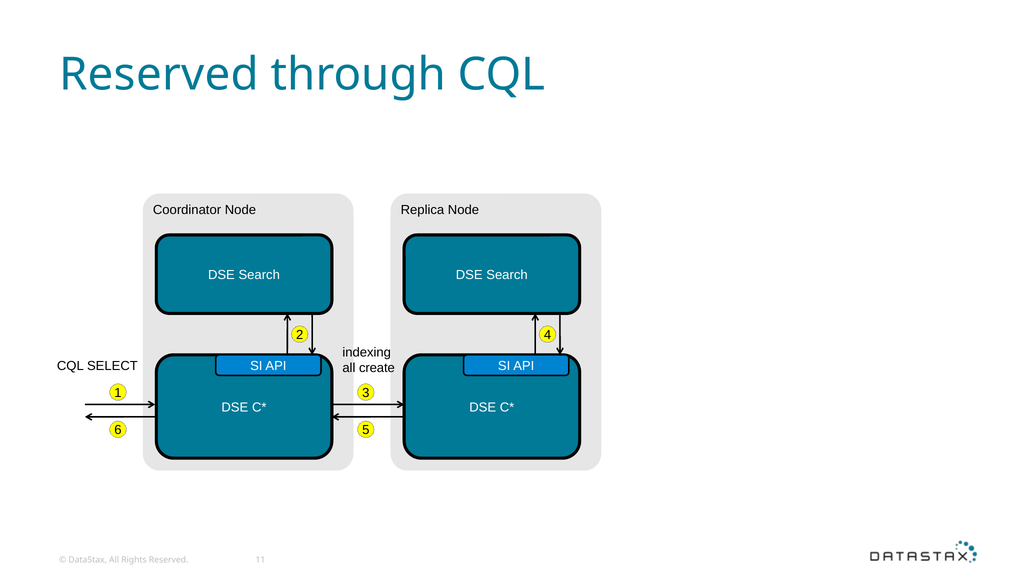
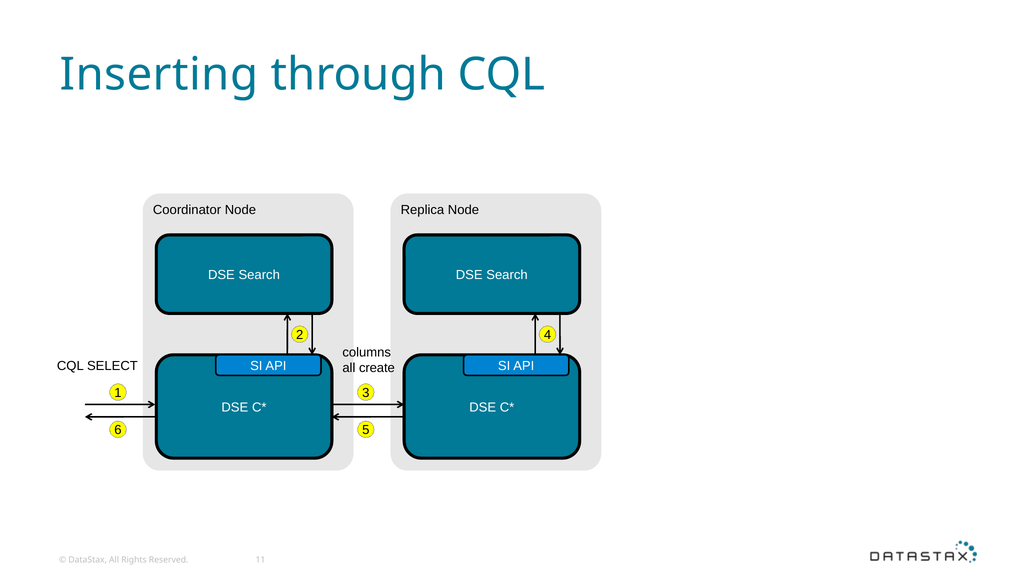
Reserved: Reserved -> Inserting (159, 75)
indexing: indexing -> columns (367, 352)
